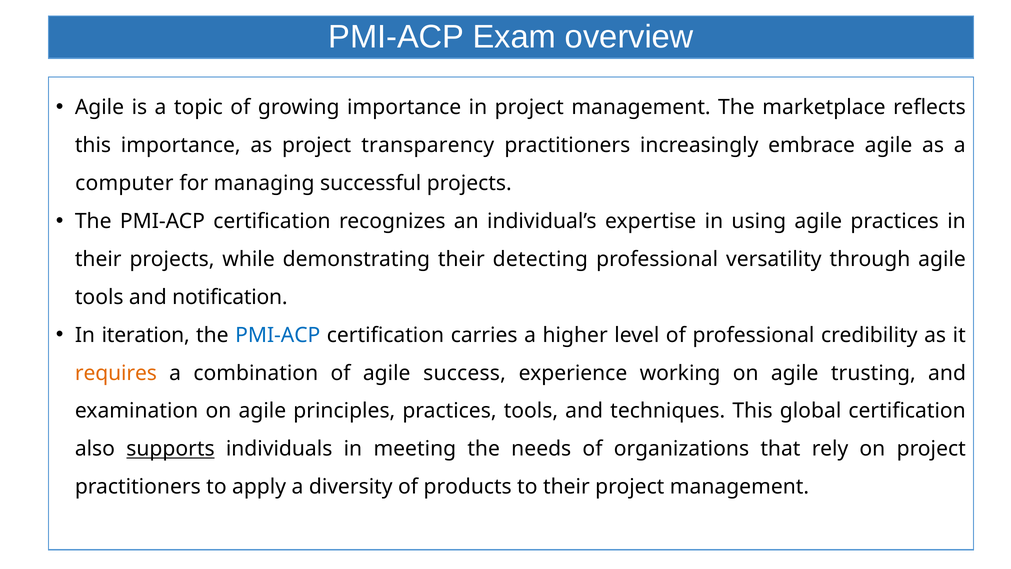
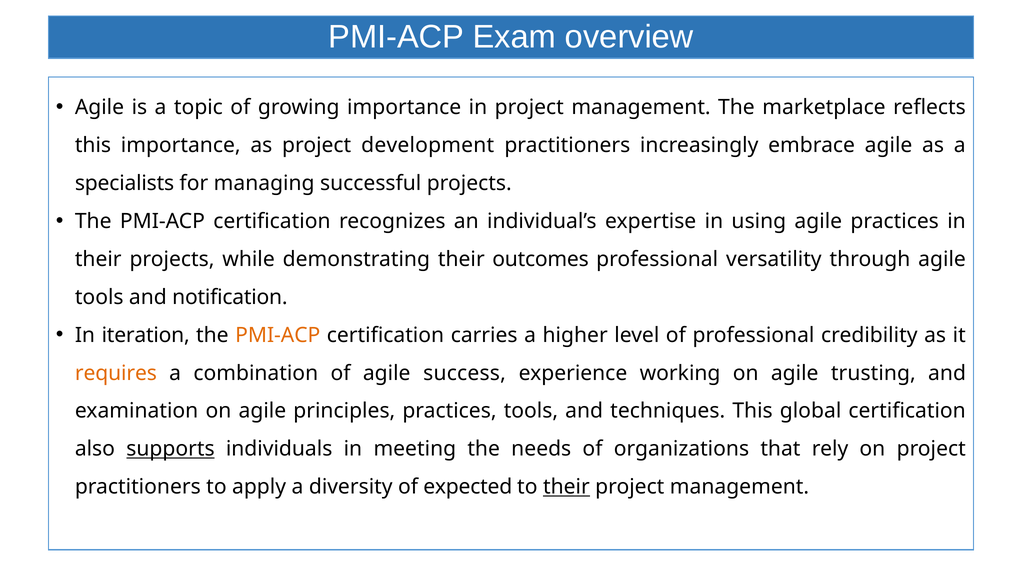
transparency: transparency -> development (428, 145)
computer: computer -> specialists (125, 183)
detecting: detecting -> outcomes (541, 259)
PMI-ACP colour: blue -> orange (278, 335)
products: products -> expected (468, 487)
their underline: none -> present (566, 487)
